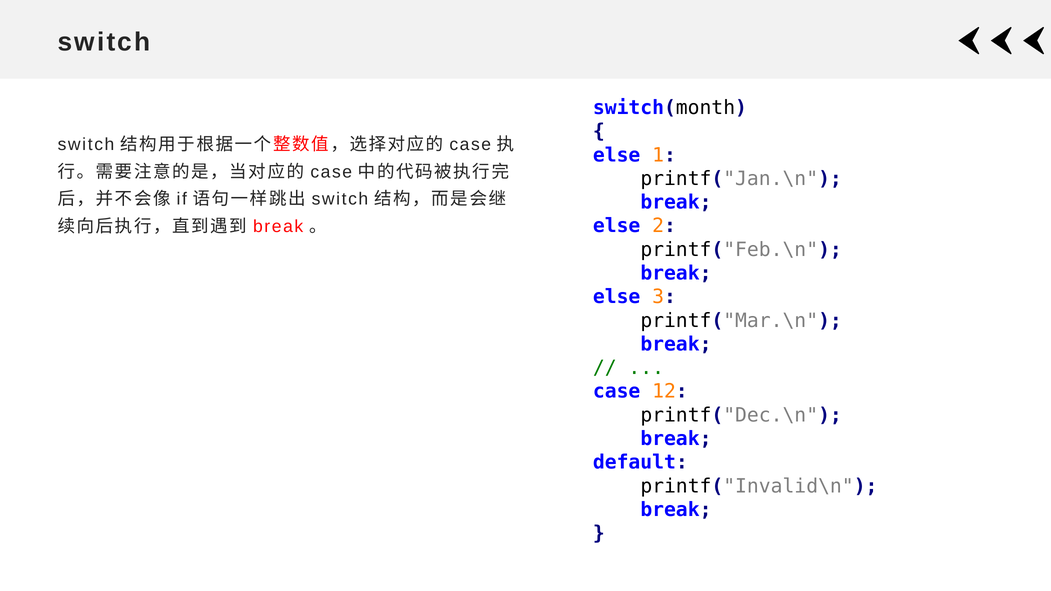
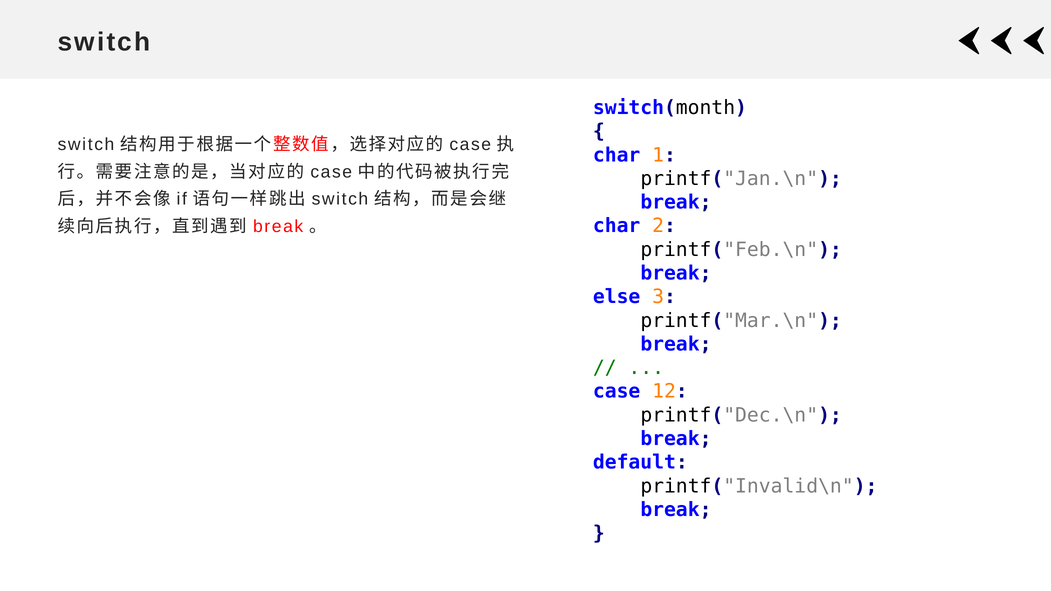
else: else -> char (617, 155)
else: else -> char (617, 226)
